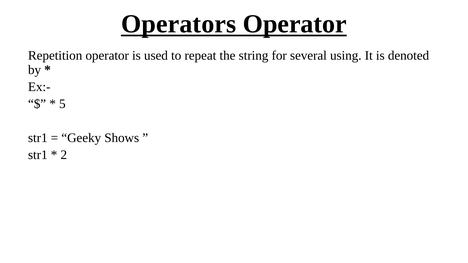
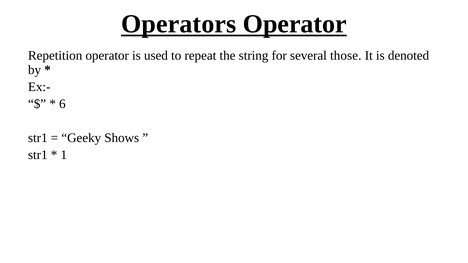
using: using -> those (346, 55)
5: 5 -> 6 (62, 104)
2: 2 -> 1 (64, 155)
